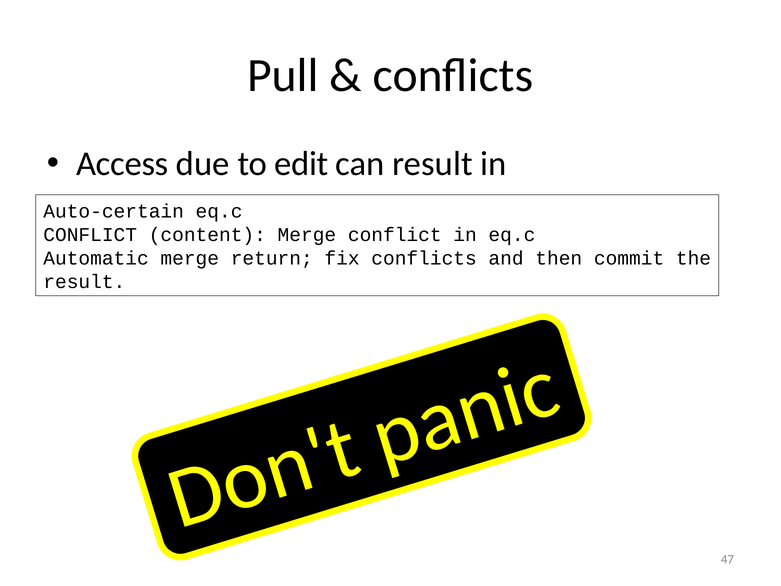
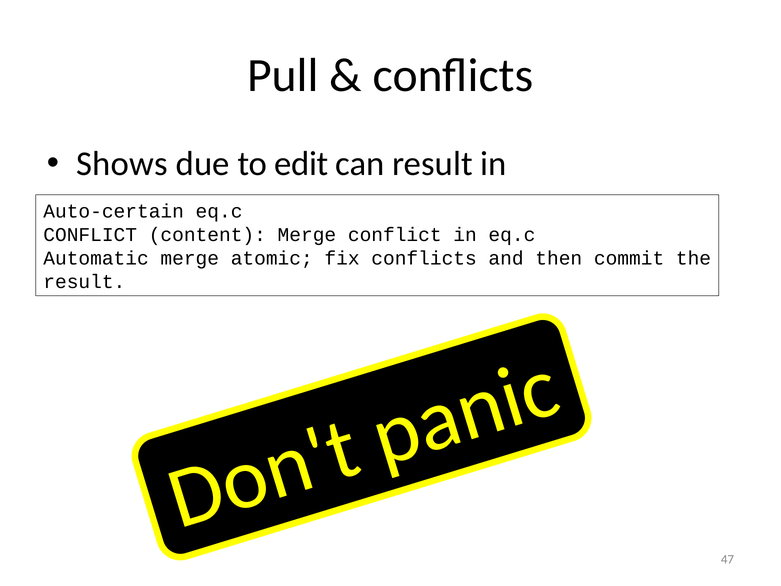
Access: Access -> Shows (122, 164)
return: return -> atomic (272, 258)
